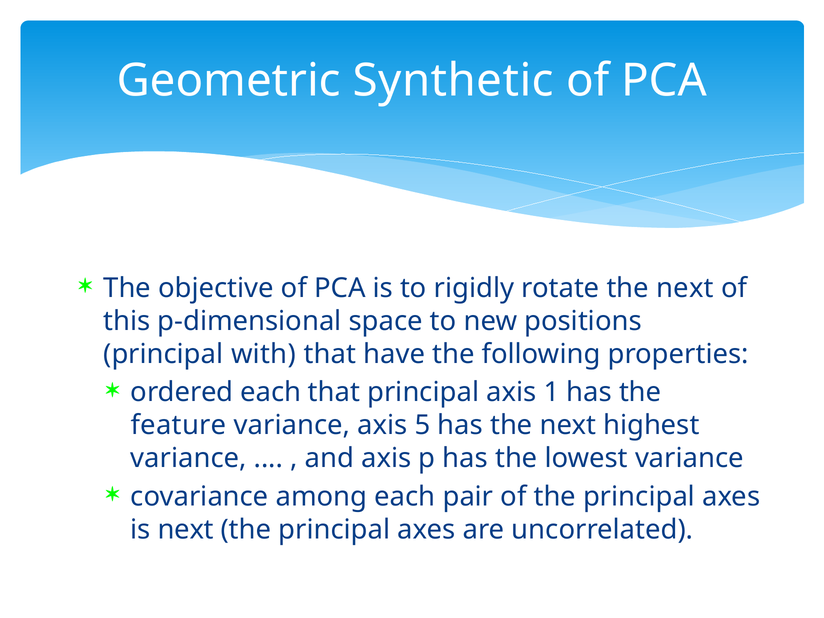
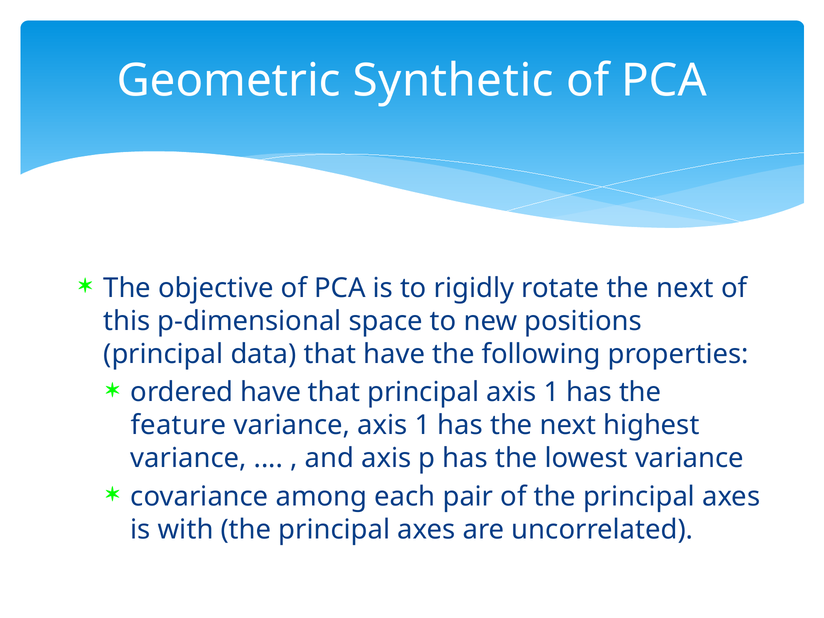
with: with -> data (264, 354)
ordered each: each -> have (271, 392)
variance axis 5: 5 -> 1 (422, 425)
is next: next -> with (186, 530)
